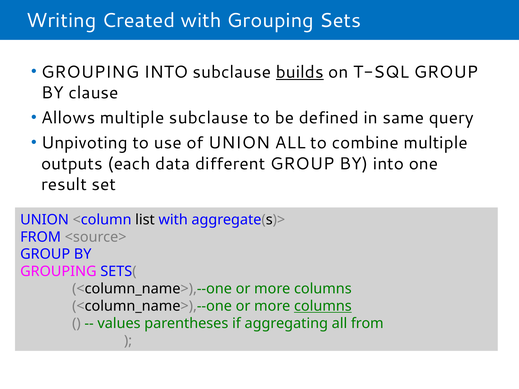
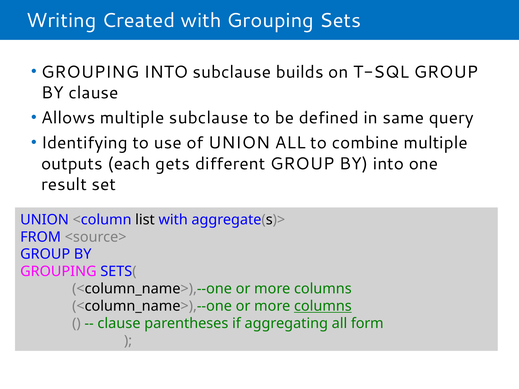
builds underline: present -> none (300, 72)
Unpivoting: Unpivoting -> Identifying (84, 143)
data: data -> gets (173, 164)
values: values -> clause (119, 324)
all from: from -> form (367, 324)
